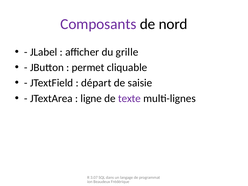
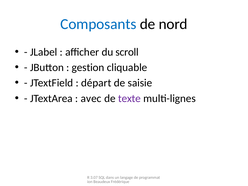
Composants colour: purple -> blue (98, 24)
grille: grille -> scroll (127, 52)
permet: permet -> gestion (88, 67)
ligne: ligne -> avec (91, 98)
